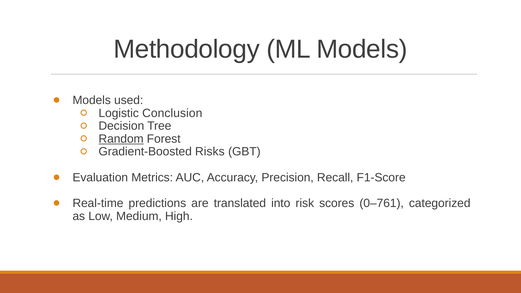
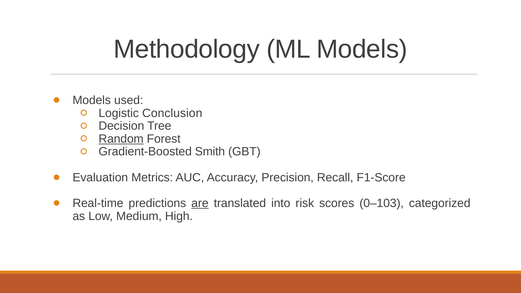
Risks: Risks -> Smith (210, 152)
are underline: none -> present (200, 203)
0–761: 0–761 -> 0–103 (382, 203)
